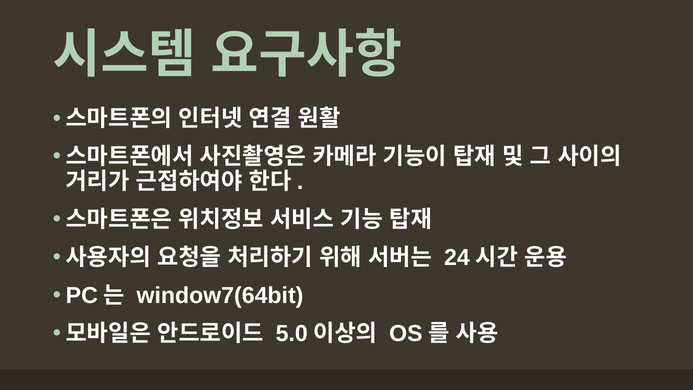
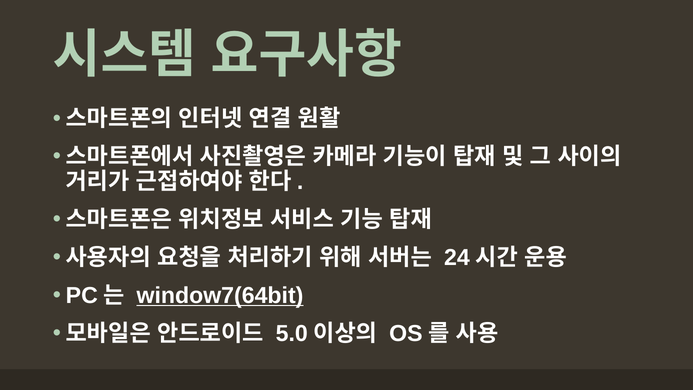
window7(64bit underline: none -> present (220, 295)
